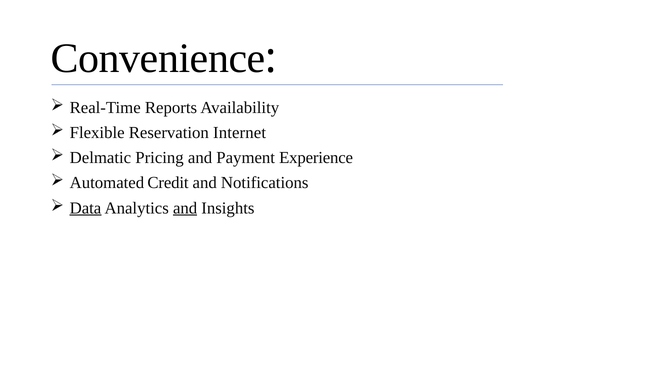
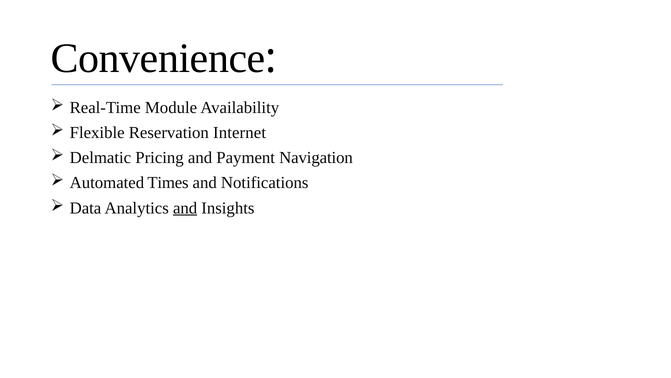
Reports: Reports -> Module (171, 107)
Experience: Experience -> Navigation (316, 158)
Credit: Credit -> Times (168, 183)
Data underline: present -> none (85, 208)
